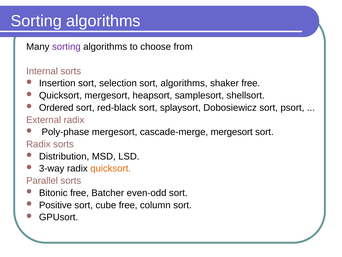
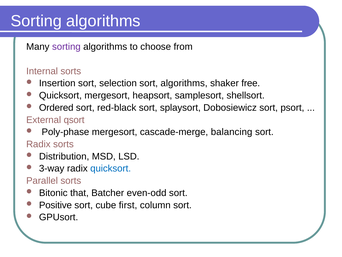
External radix: radix -> qsort (74, 120)
cascade-merge mergesort: mergesort -> balancing (232, 132)
quicksort colour: orange -> blue (111, 168)
Bitonic free: free -> that (79, 193)
cube free: free -> first (128, 205)
